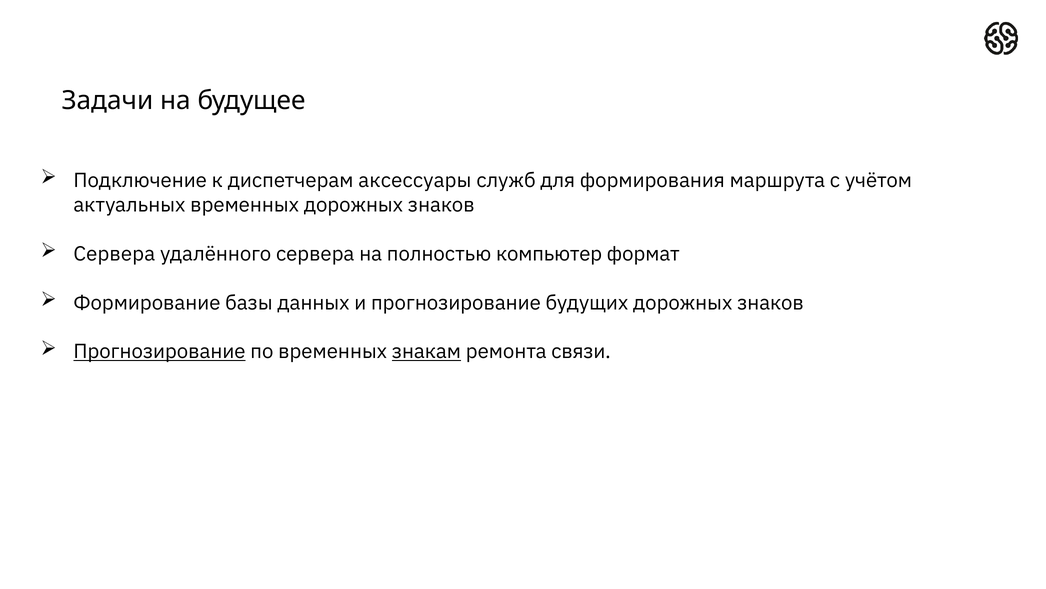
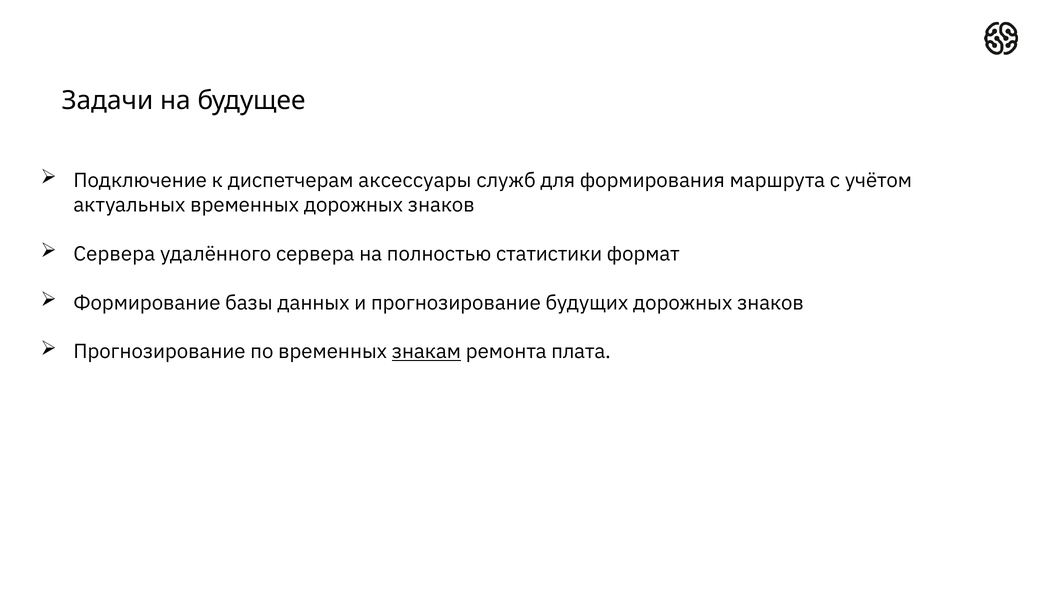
компьютер: компьютер -> статистики (549, 254)
Прогнозирование underline: present -> none (159, 351)
связи: связи -> плата (581, 351)
